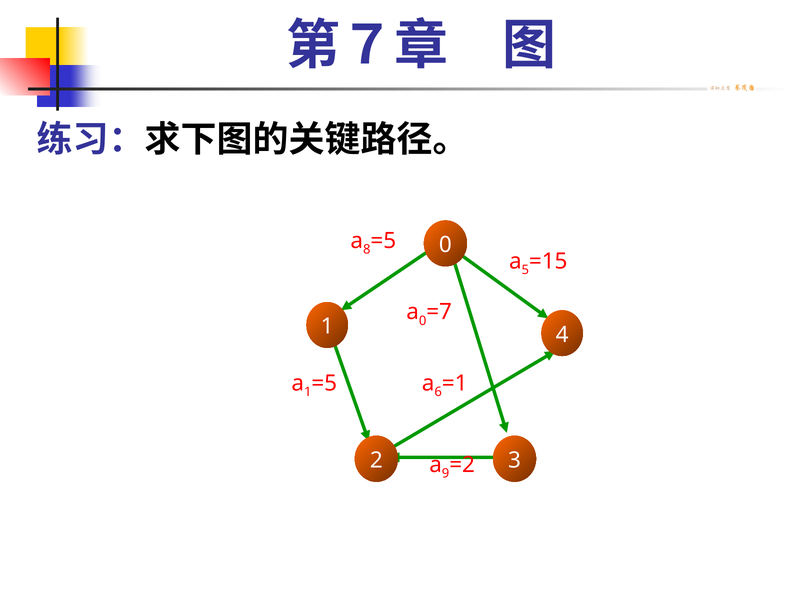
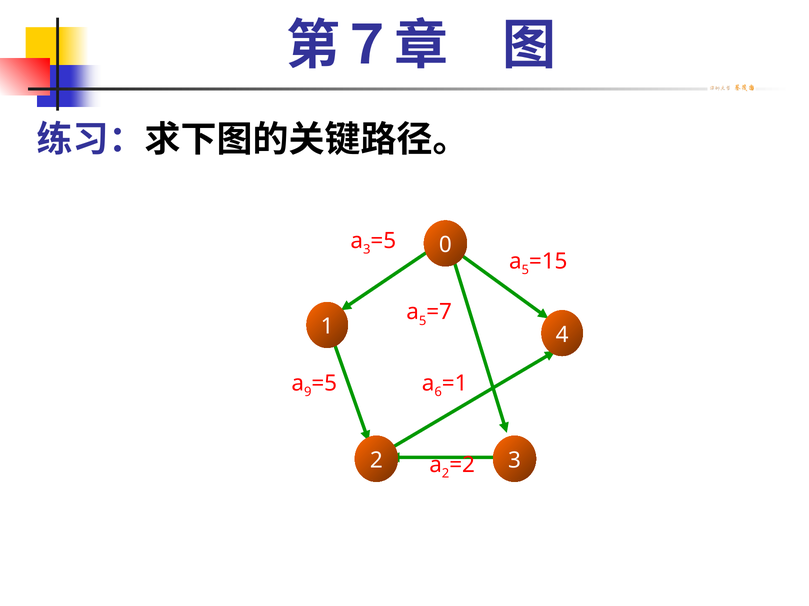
8: 8 -> 3 (367, 250)
0: 0 -> 5 (423, 321)
1: 1 -> 9 (308, 392)
9: 9 -> 2 (446, 474)
